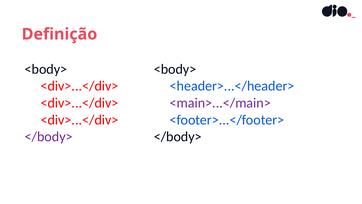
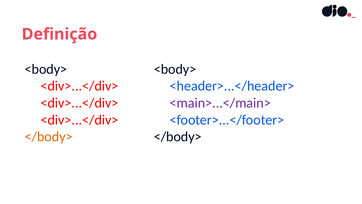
</body> colour: purple -> orange (49, 137)
